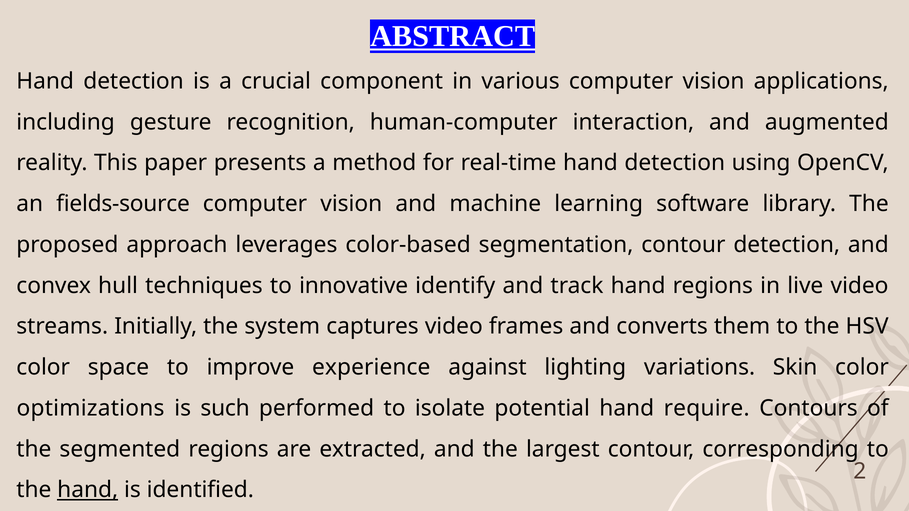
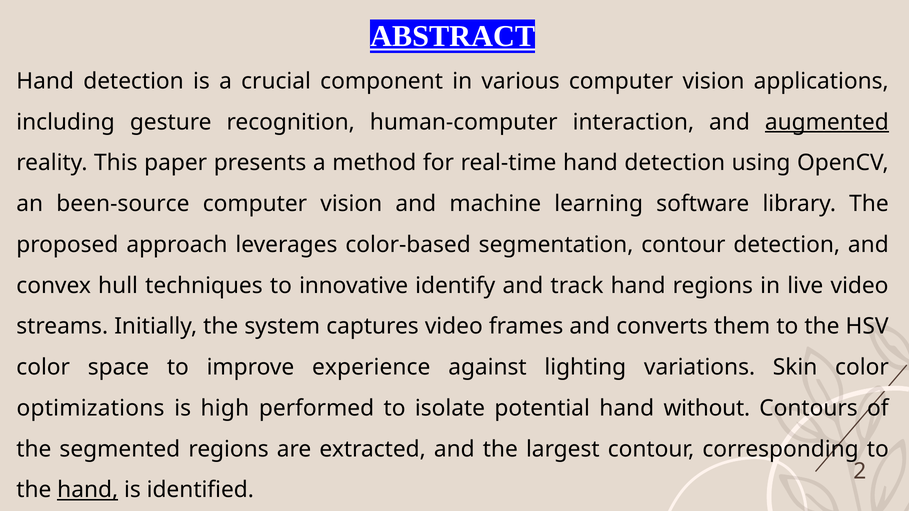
augmented underline: none -> present (827, 122)
fields-source: fields-source -> been-source (123, 204)
such: such -> high (225, 408)
require: require -> without (707, 408)
